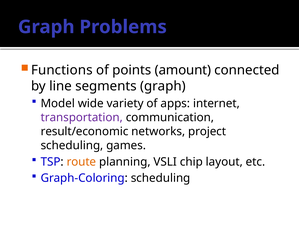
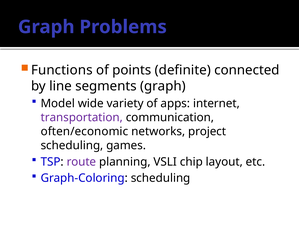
amount: amount -> definite (183, 70)
result/economic: result/economic -> often/economic (84, 131)
route colour: orange -> purple (81, 161)
